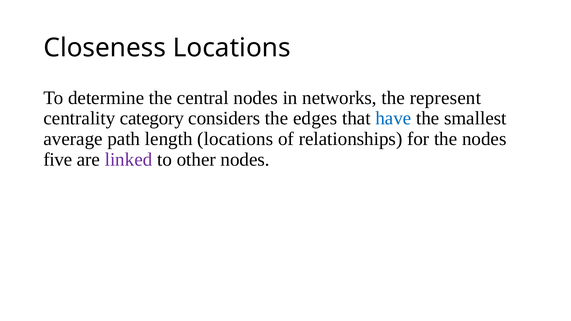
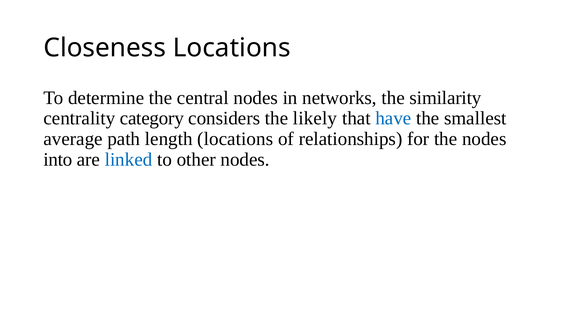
represent: represent -> similarity (446, 98)
edges: edges -> likely (315, 118)
five: five -> into (58, 160)
linked colour: purple -> blue (129, 160)
